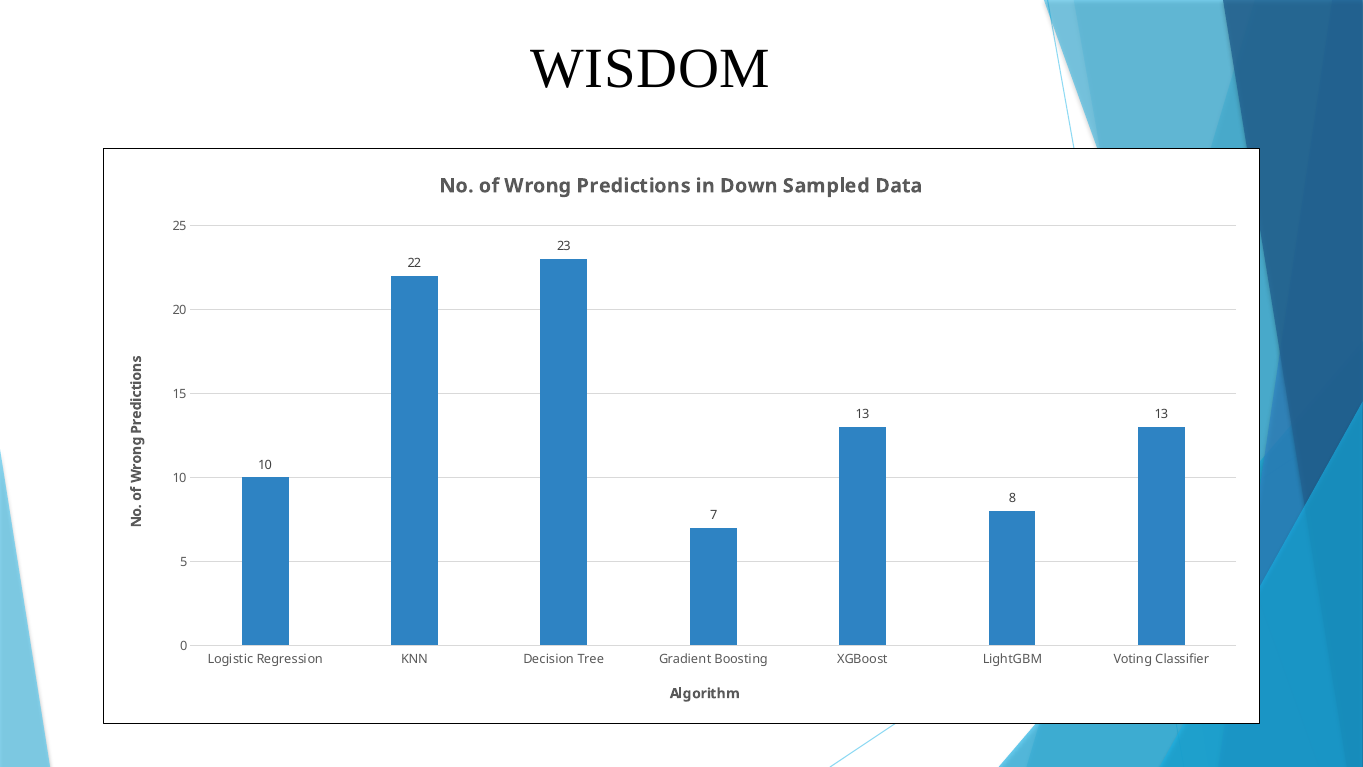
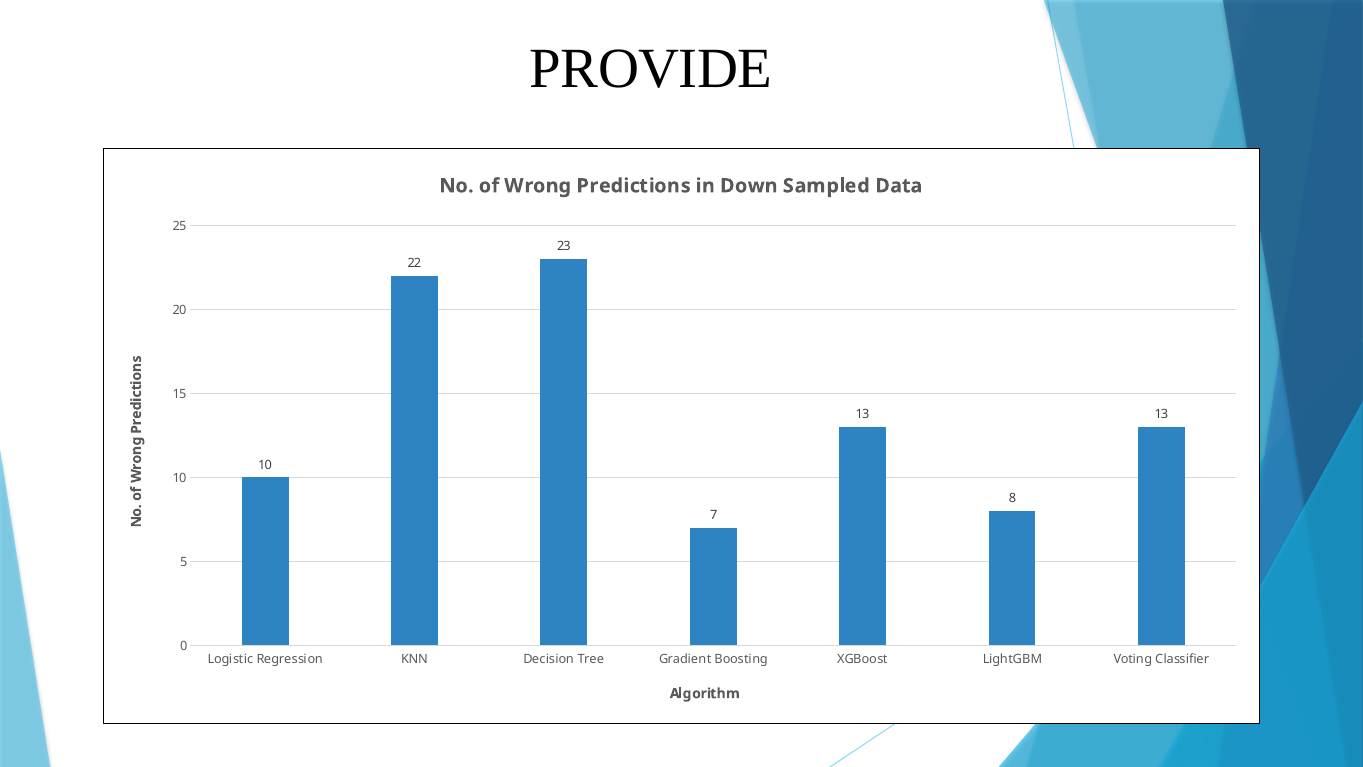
WISDOM: WISDOM -> PROVIDE (651, 69)
